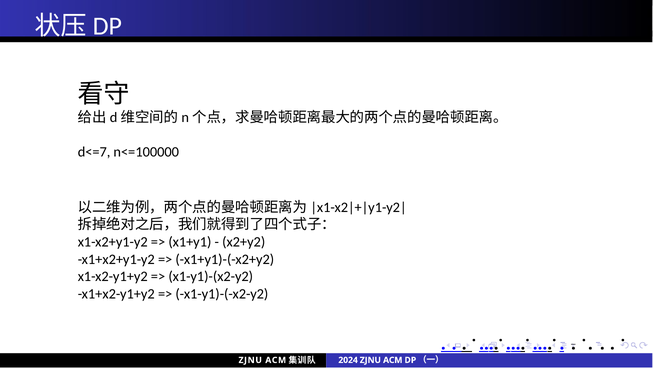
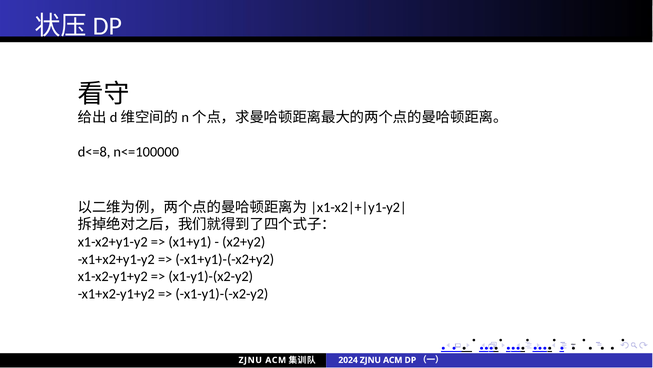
d<=7: d<=7 -> d<=8 (94, 152)
